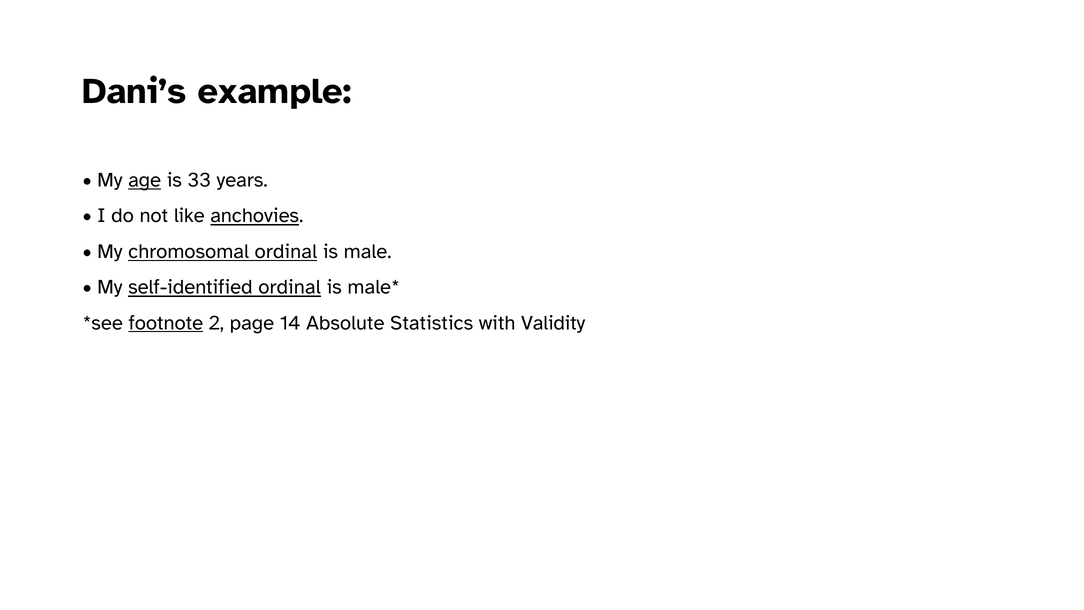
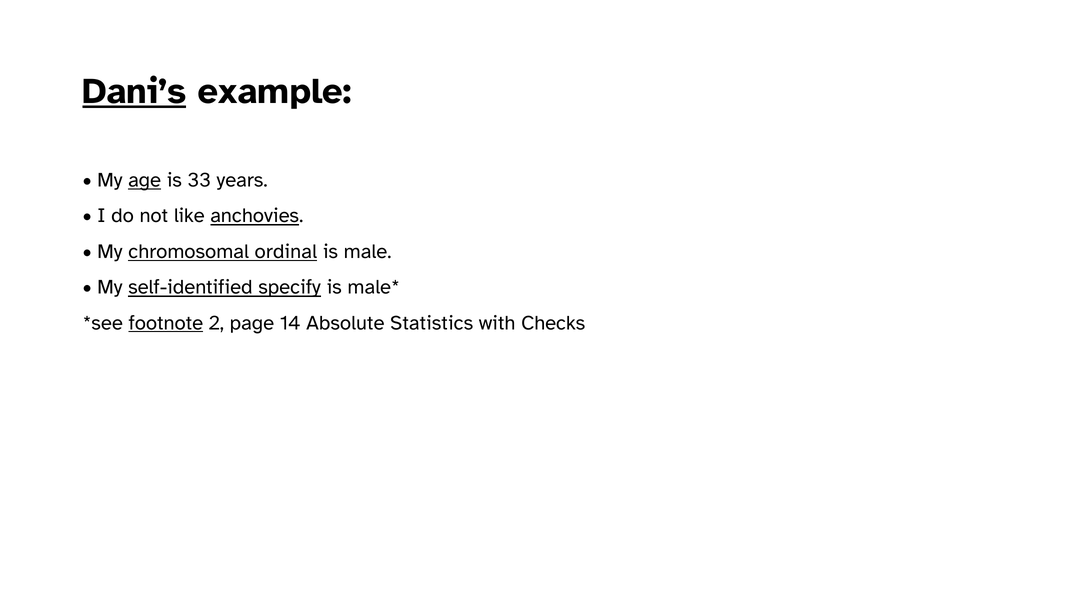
Dani’s underline: none -> present (135, 91)
self-identified ordinal: ordinal -> specify (290, 287)
Validity: Validity -> Checks (553, 323)
